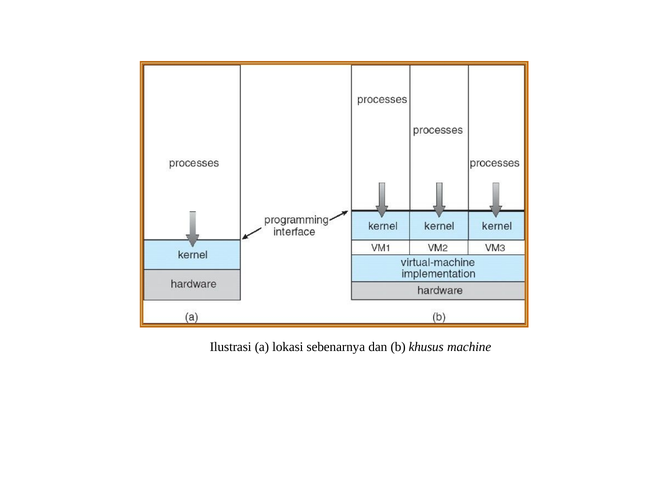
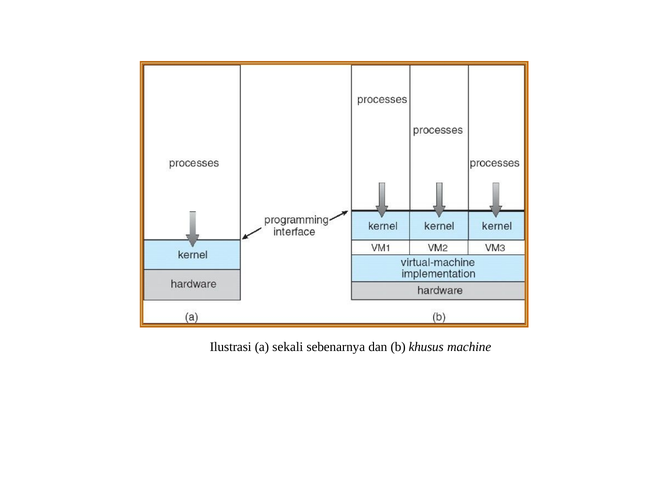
lokasi: lokasi -> sekali (288, 346)
